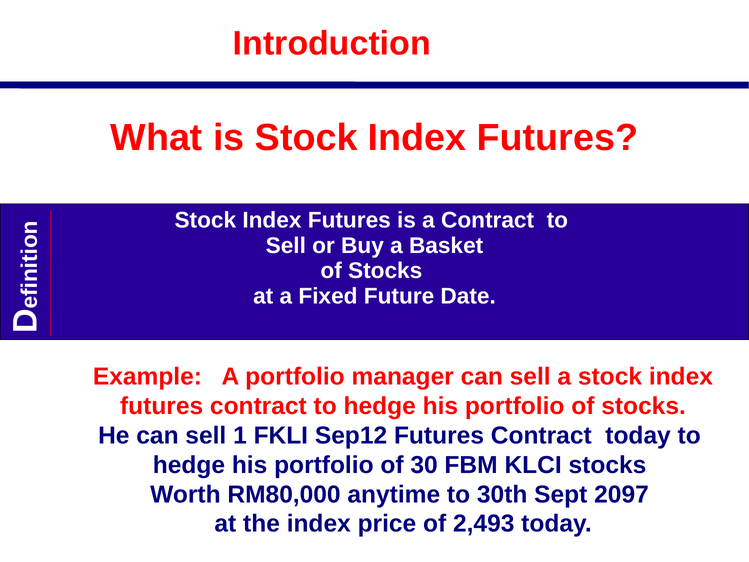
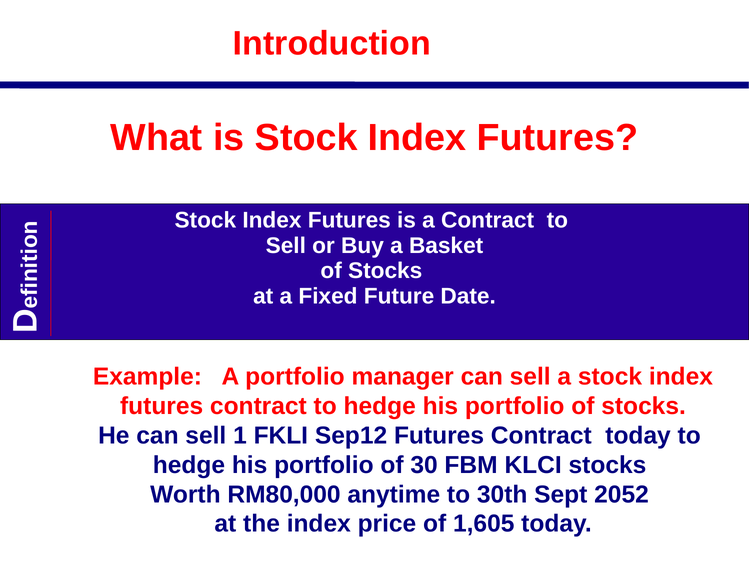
2097: 2097 -> 2052 (622, 494)
2,493: 2,493 -> 1,605 (484, 524)
